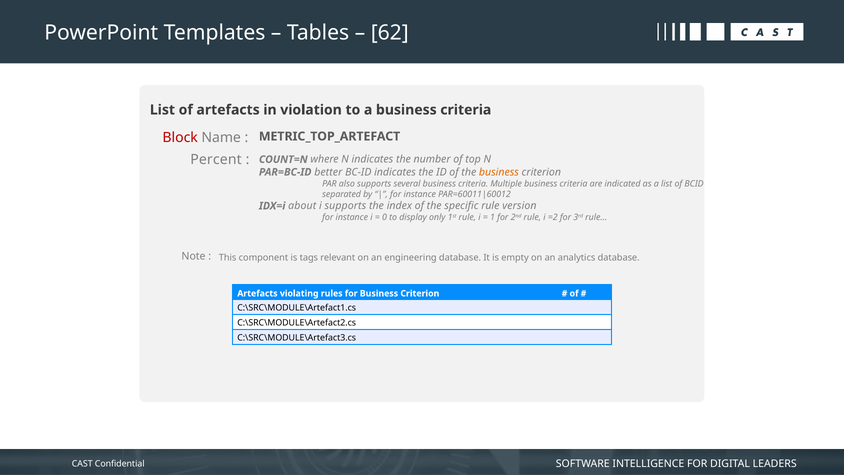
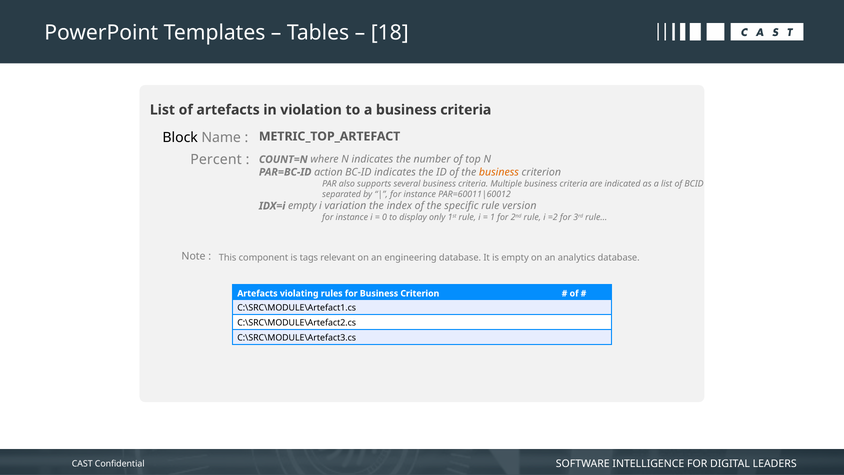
62: 62 -> 18 (390, 33)
Block colour: red -> black (180, 137)
better: better -> action (328, 172)
IDX=i about: about -> empty (302, 206)
i supports: supports -> variation (345, 206)
